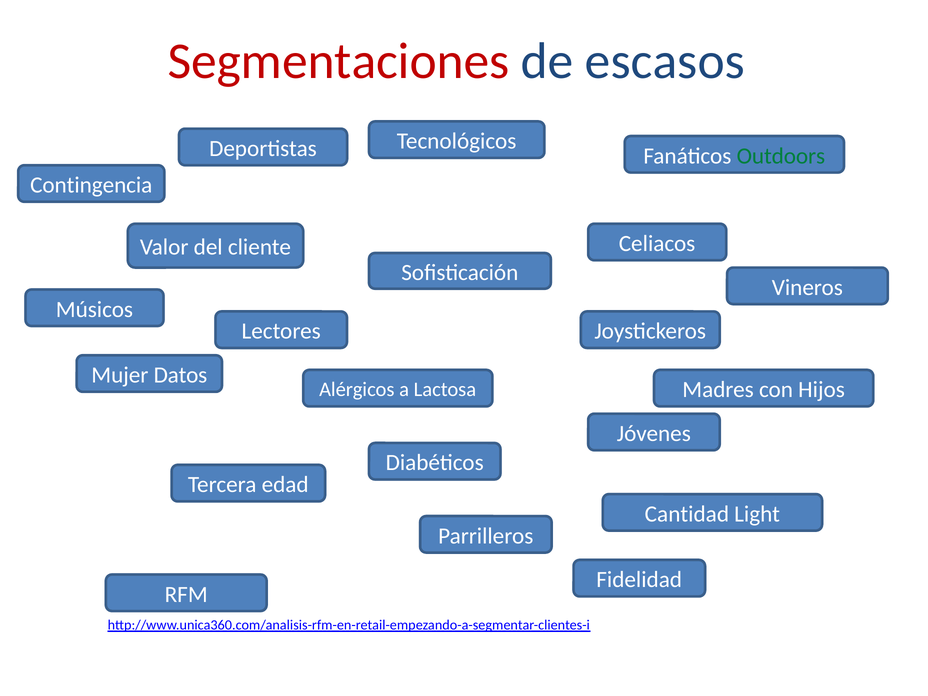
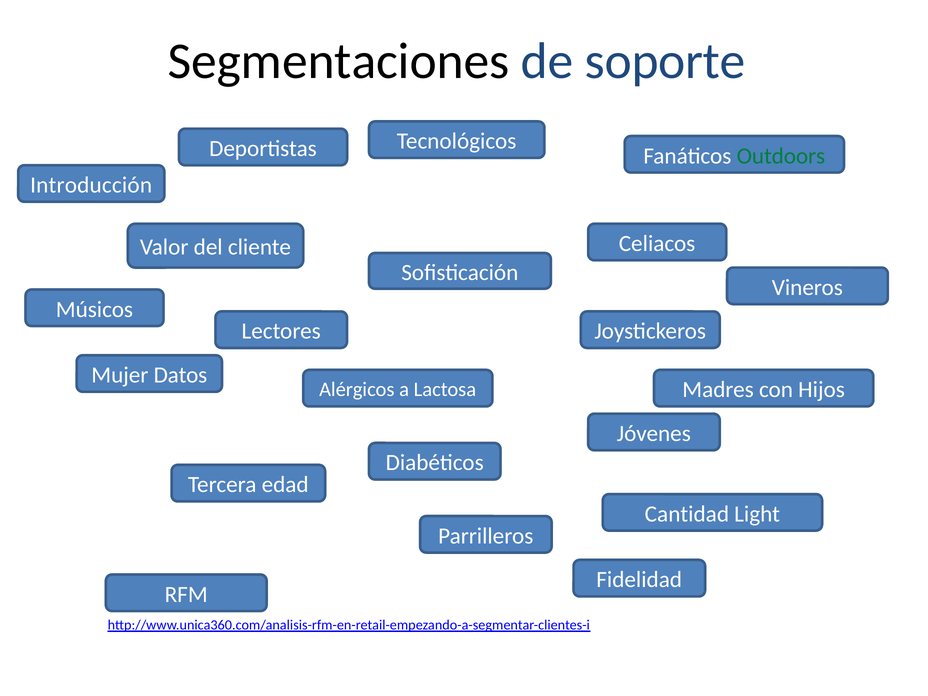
Segmentaciones colour: red -> black (339, 61)
escasos: escasos -> soporte (665, 61)
Contingencia: Contingencia -> Introducción (91, 185)
